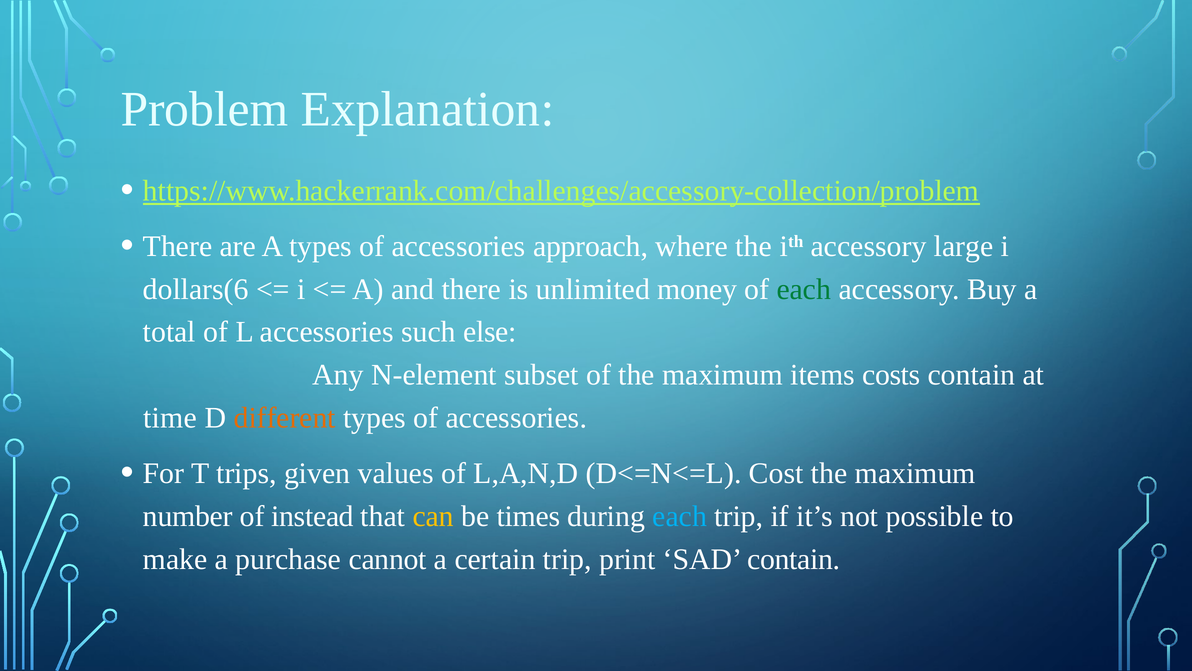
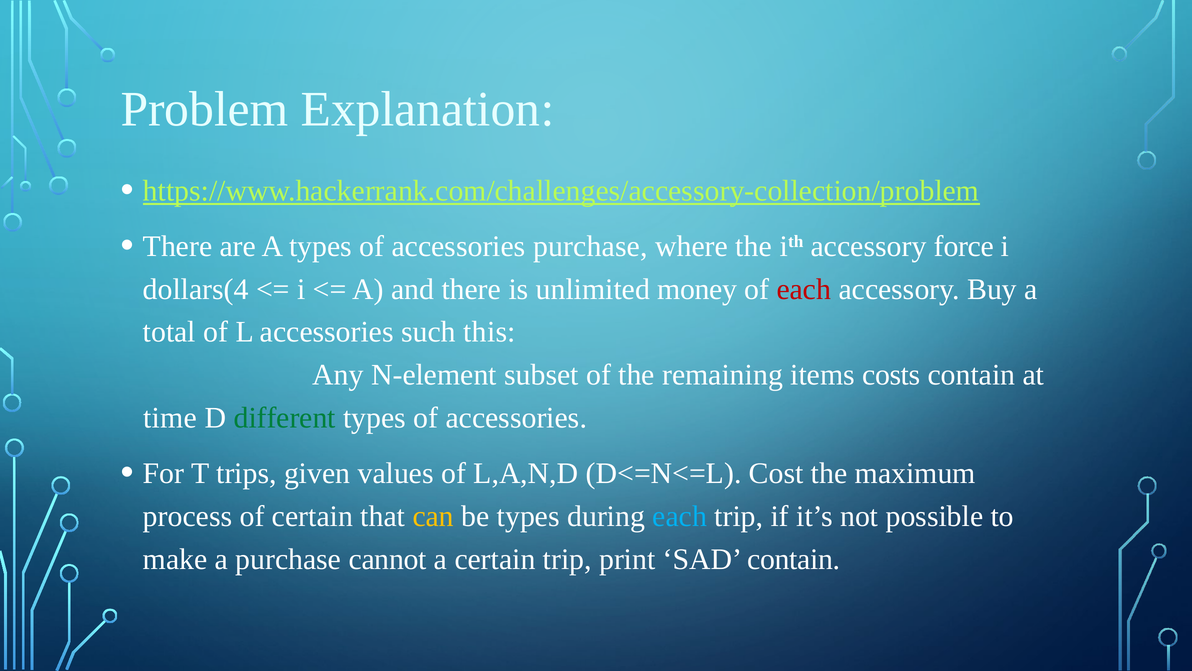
accessories approach: approach -> purchase (590, 246)
large: large -> force (964, 246)
dollars(6: dollars(6 -> dollars(4 (196, 289)
each colour: green -> red (804, 289)
else: else -> this (490, 332)
of the maximum: maximum -> remaining (723, 375)
different colour: orange -> green (285, 418)
number: number -> process (188, 516)
of instead: instead -> certain (312, 516)
be times: times -> types (528, 516)
